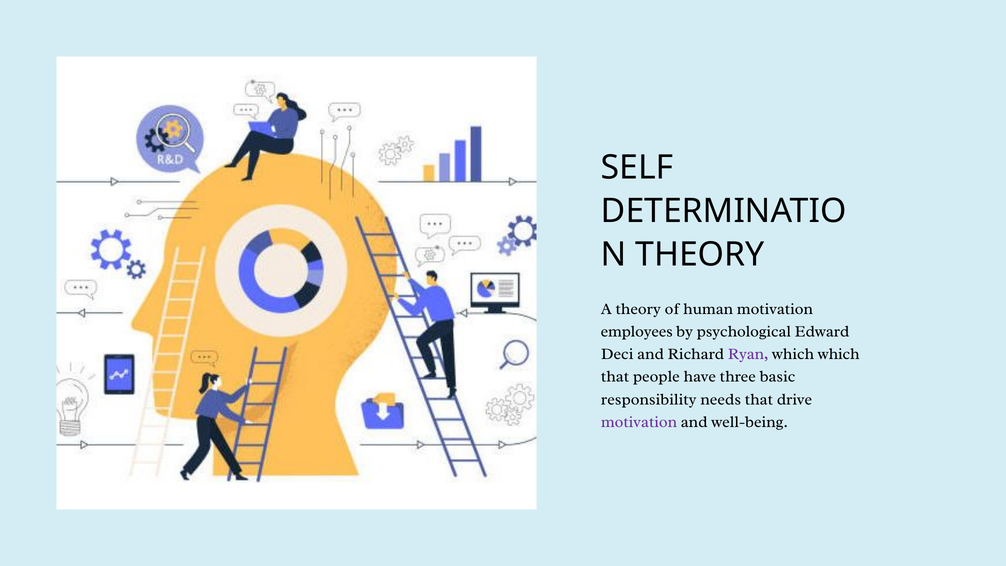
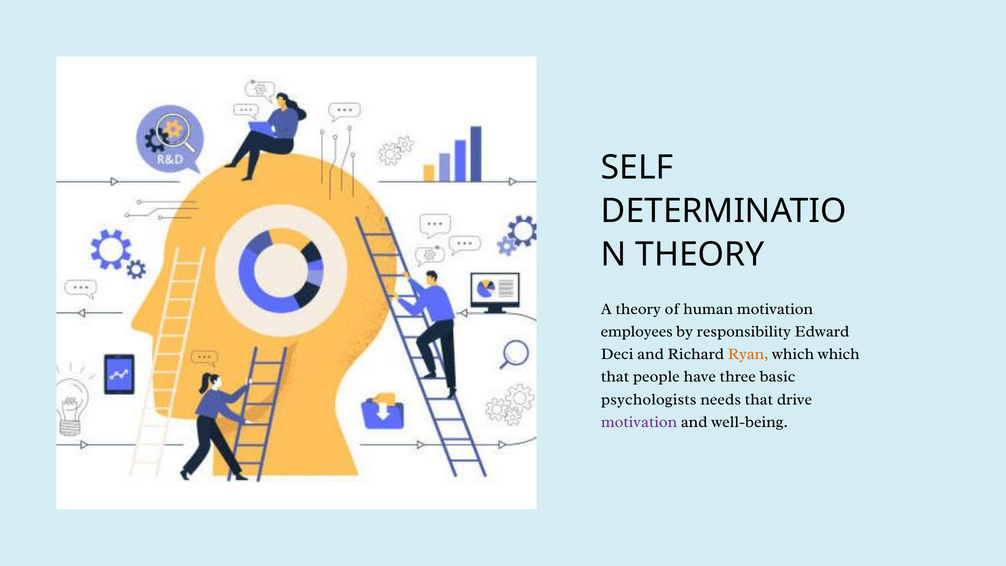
psychological: psychological -> responsibility (744, 332)
Ryan colour: purple -> orange (748, 354)
responsibility: responsibility -> psychologists (649, 399)
